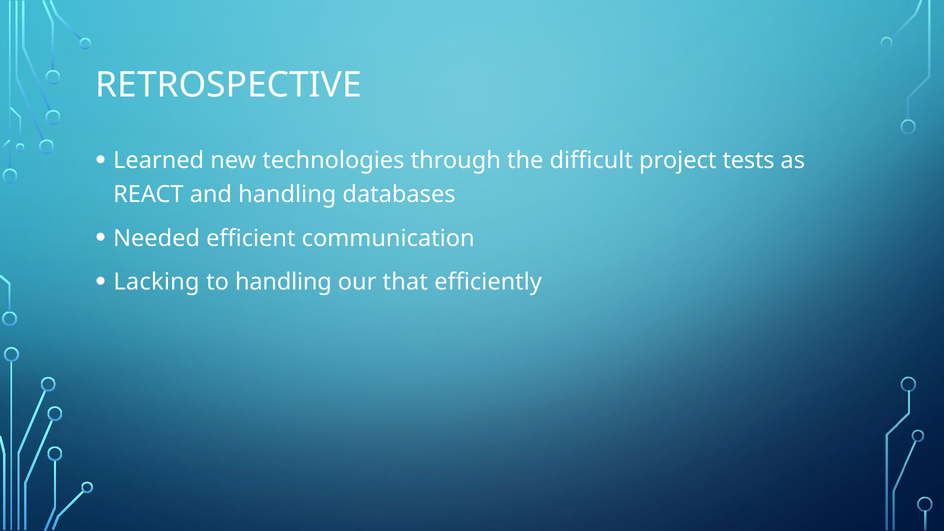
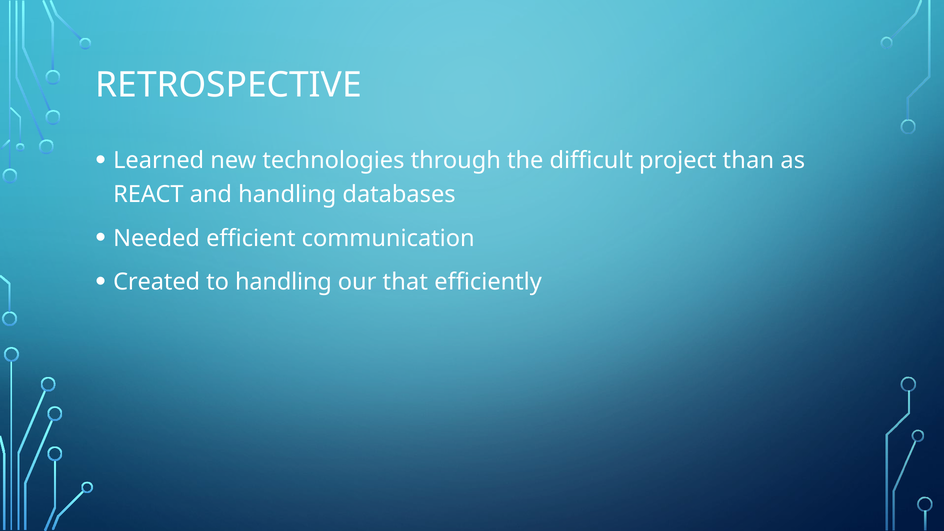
tests: tests -> than (748, 160)
Lacking: Lacking -> Created (157, 282)
